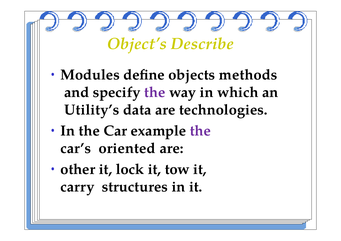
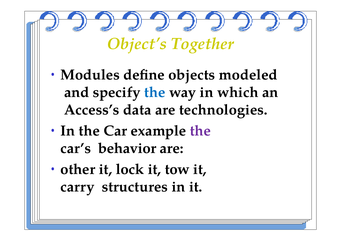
Describe: Describe -> Together (202, 44)
methods: methods -> modeled (248, 75)
the colour: purple -> blue (155, 92)
Utility’s: Utility’s -> Access’s (92, 110)
oriented: oriented -> behavior (127, 148)
